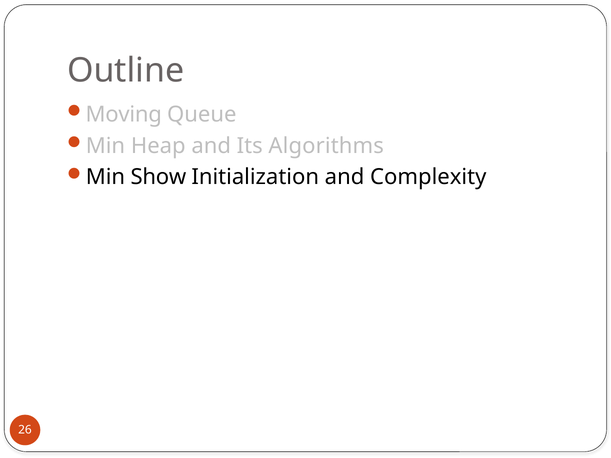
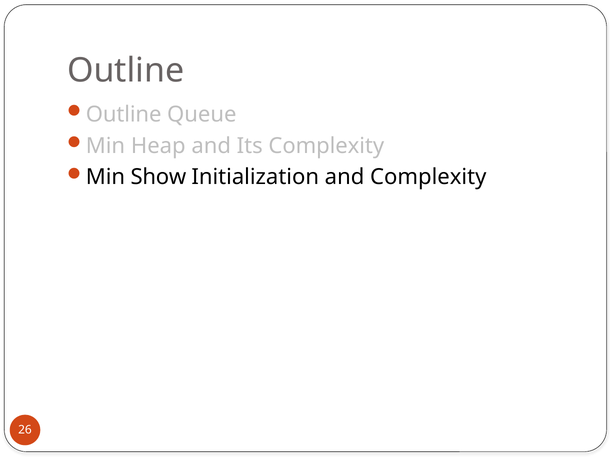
Moving: Moving -> Outline (124, 115)
Its Algorithms: Algorithms -> Complexity (326, 146)
